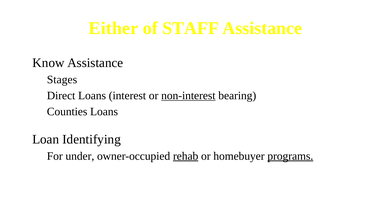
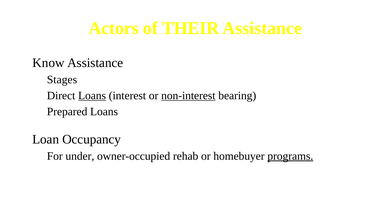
Either: Either -> Actors (114, 28)
STAFF: STAFF -> THEIR (191, 28)
Loans underline: none -> present (92, 96)
Counties: Counties -> Prepared (67, 112)
Identifying: Identifying -> Occupancy (92, 139)
rehab underline: present -> none (186, 156)
